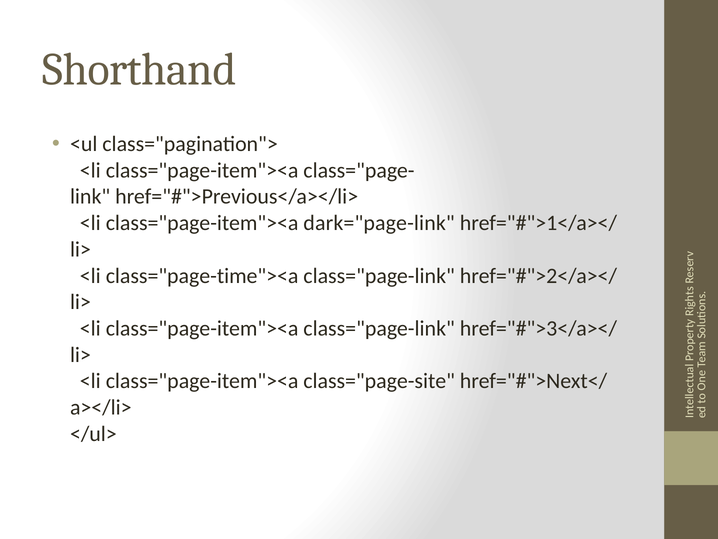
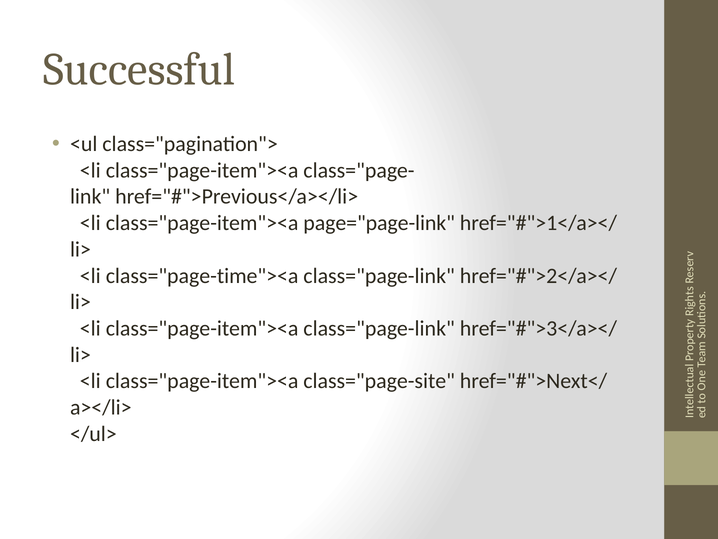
Shorthand: Shorthand -> Successful (139, 70)
dark="page-link: dark="page-link -> page="page-link (379, 223)
